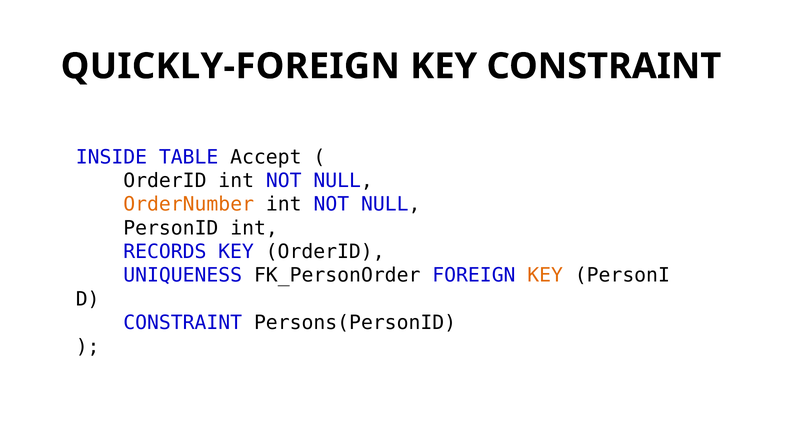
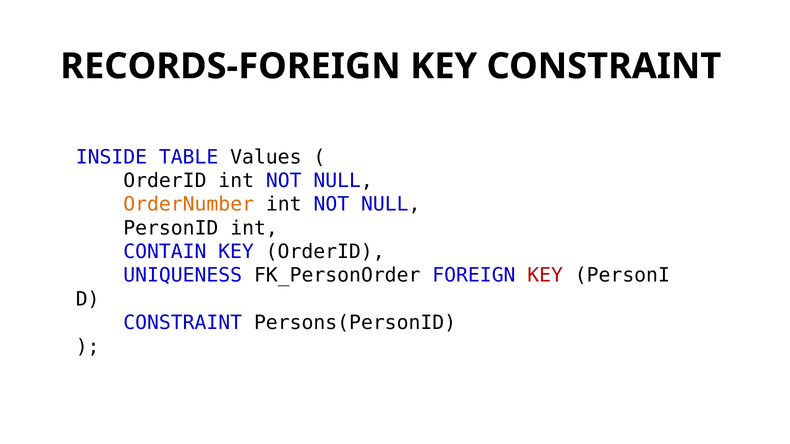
QUICKLY-FOREIGN: QUICKLY-FOREIGN -> RECORDS-FOREIGN (230, 66)
Accept: Accept -> Values (266, 157)
RECORDS: RECORDS -> CONTAIN (165, 252)
KEY colour: orange -> red (545, 276)
